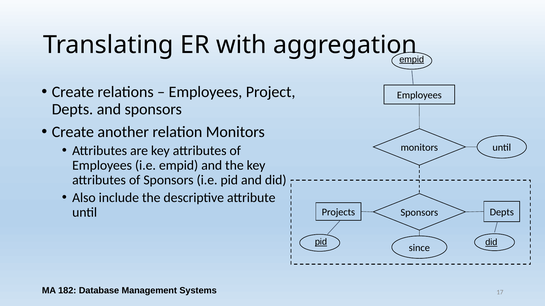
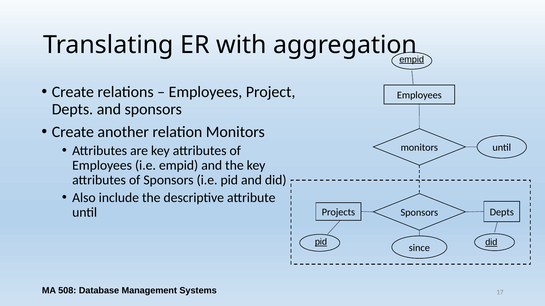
182: 182 -> 508 (67, 291)
